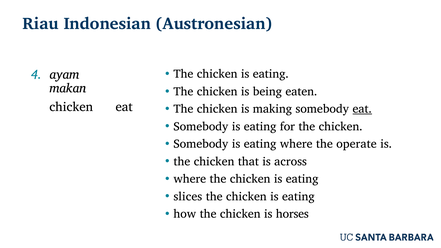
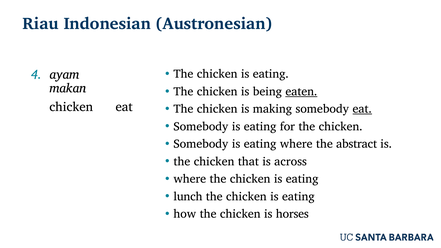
eaten underline: none -> present (301, 92)
operate: operate -> abstract (357, 144)
slices: slices -> lunch (188, 196)
